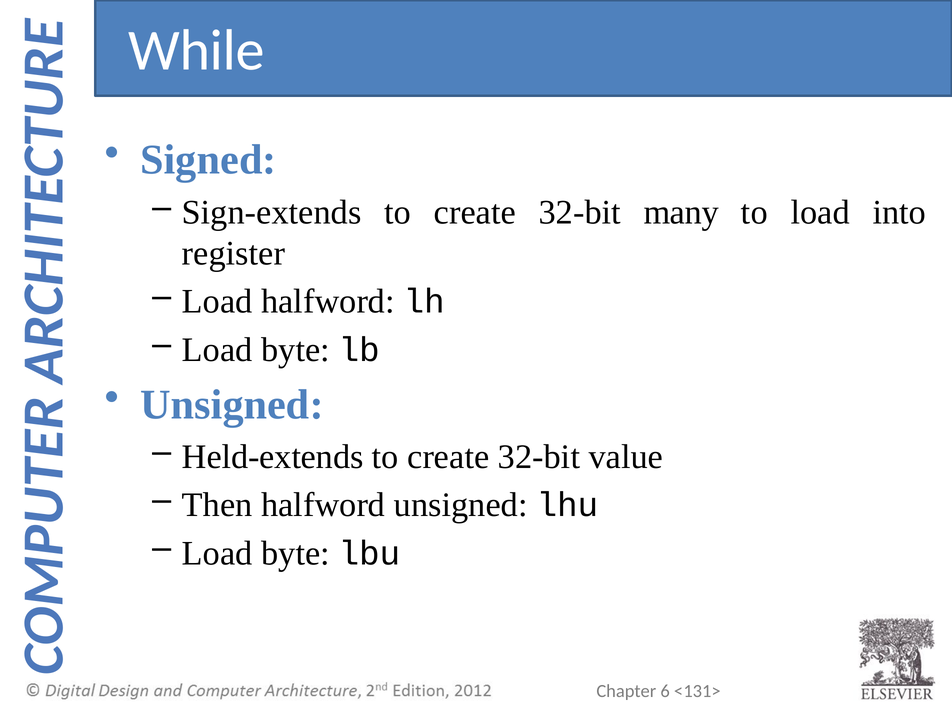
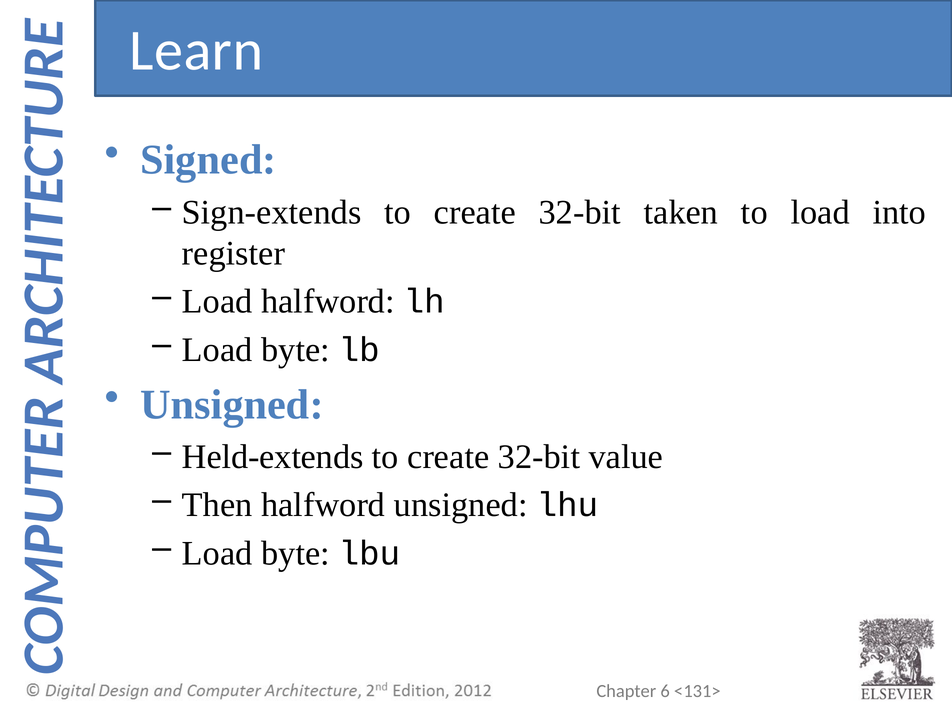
While: While -> Learn (196, 51)
many: many -> taken (681, 212)
